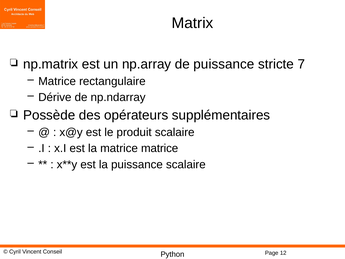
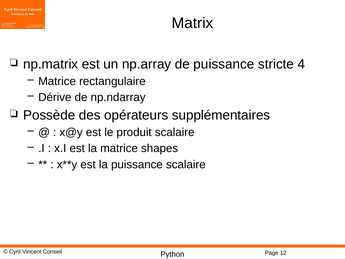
7: 7 -> 4 (301, 64)
matrice matrice: matrice -> shapes (160, 148)
